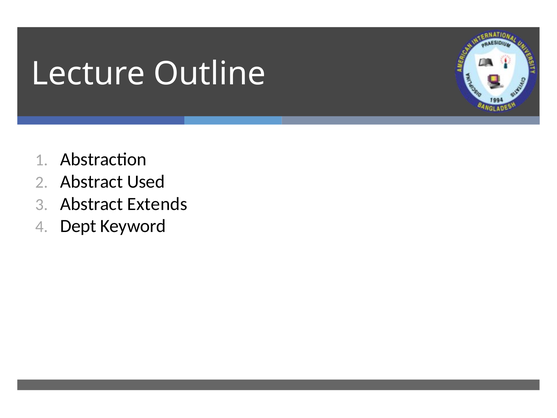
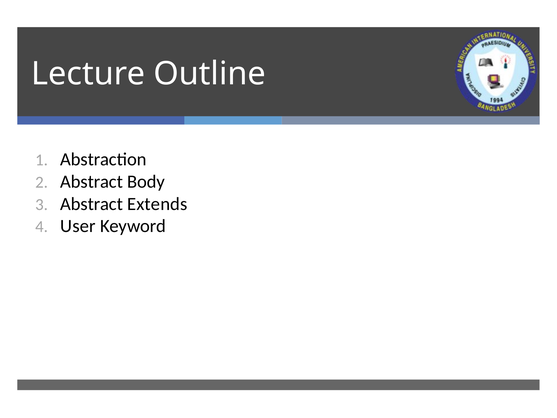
Used: Used -> Body (146, 181)
Dept: Dept -> User (78, 226)
